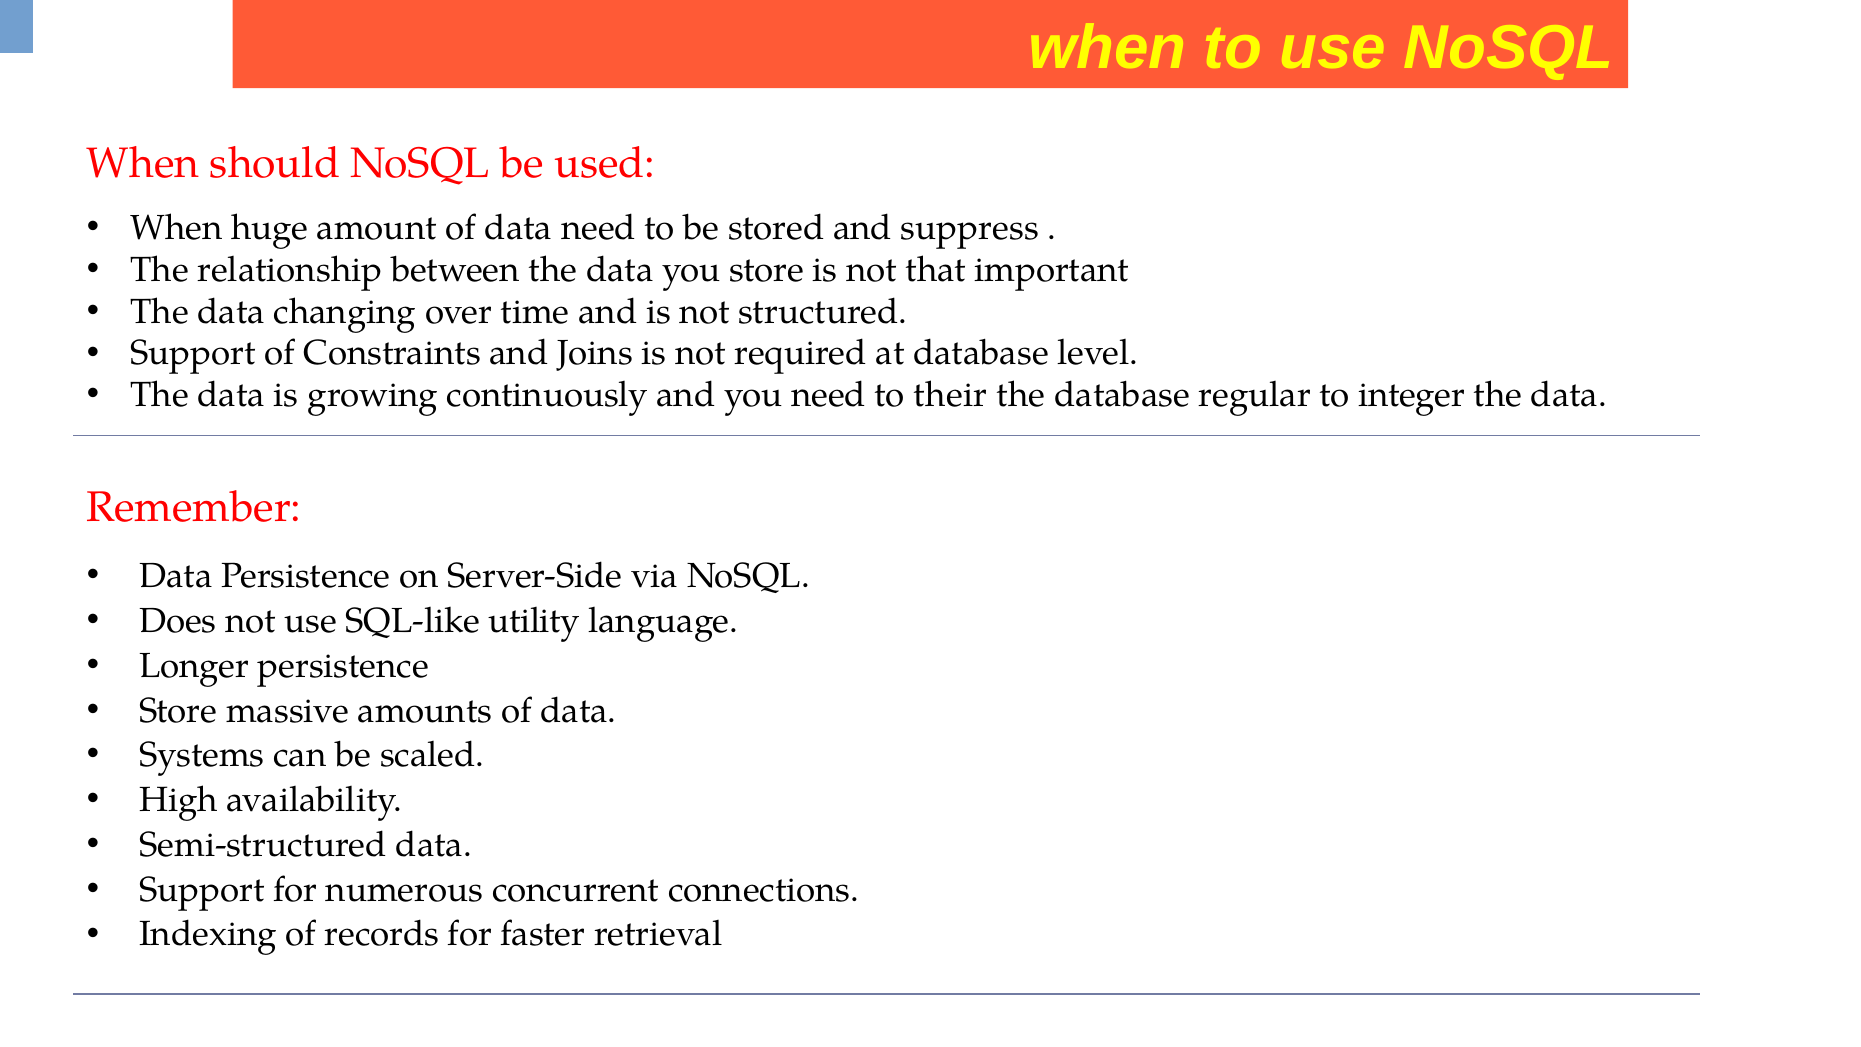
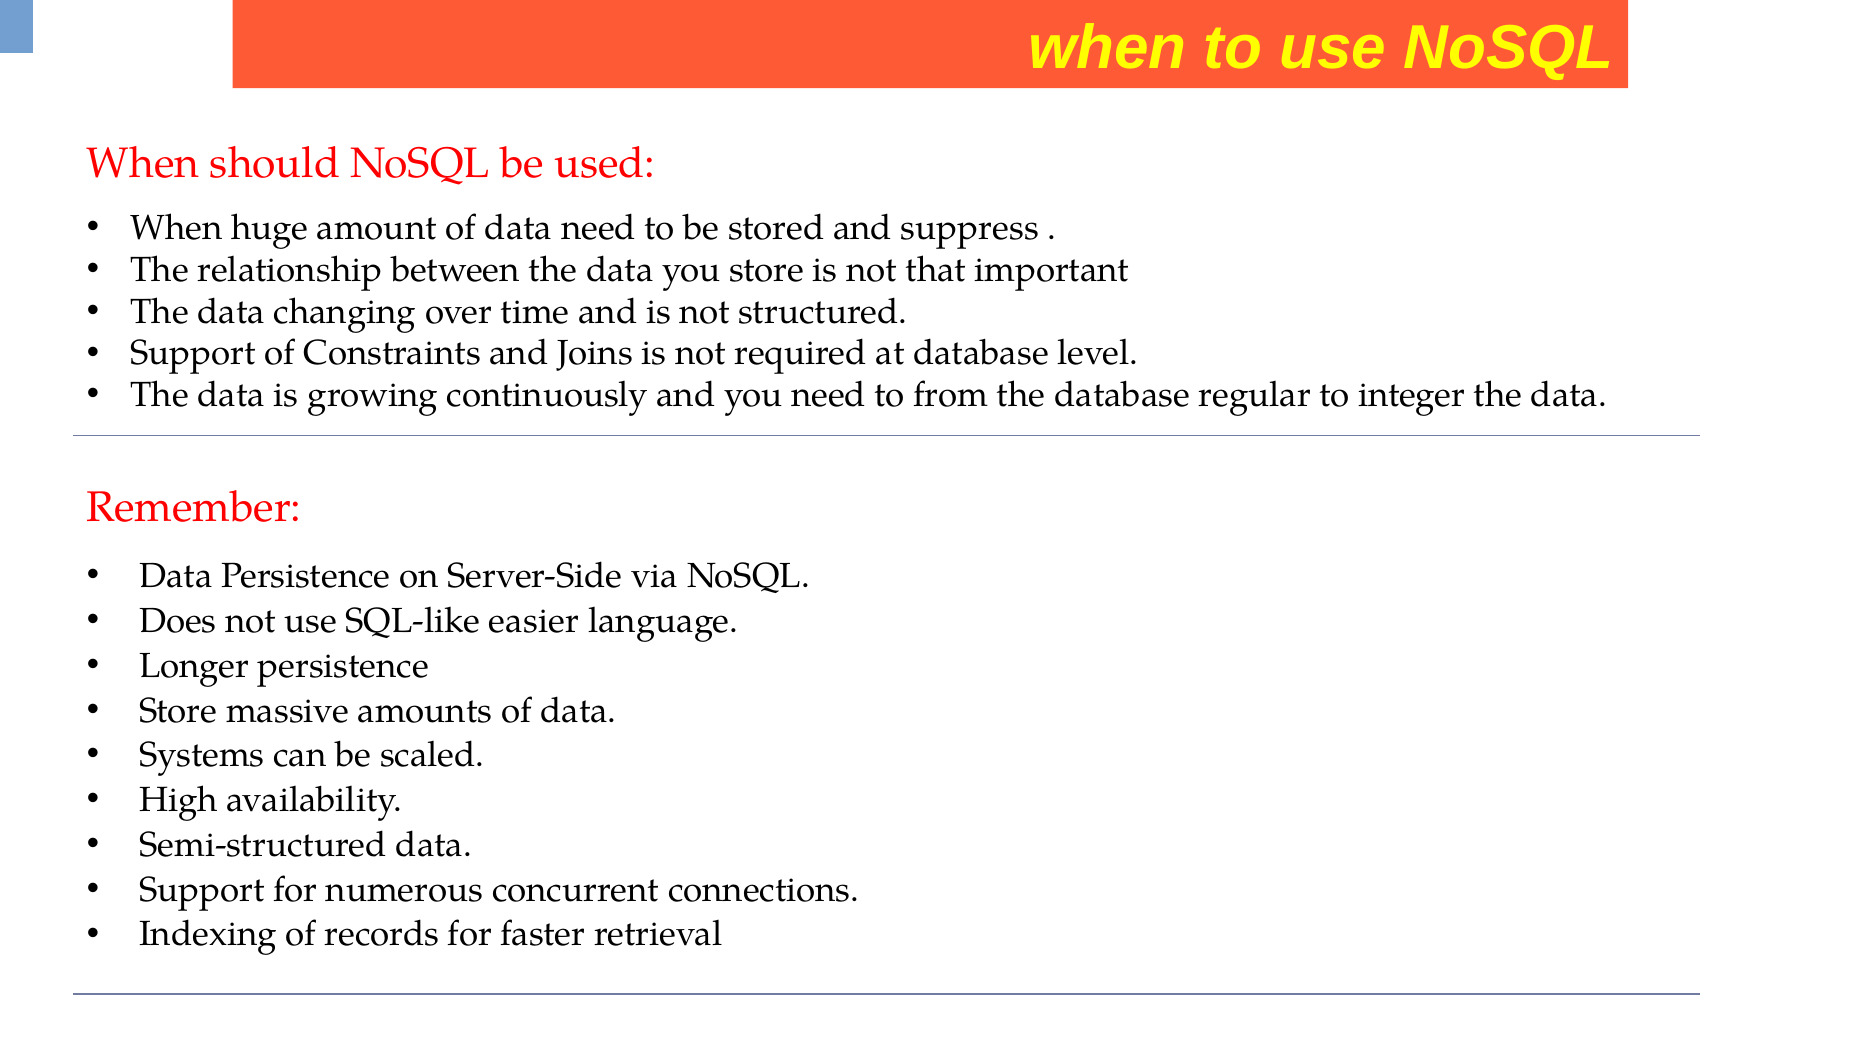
their: their -> from (951, 395)
utility: utility -> easier (534, 621)
